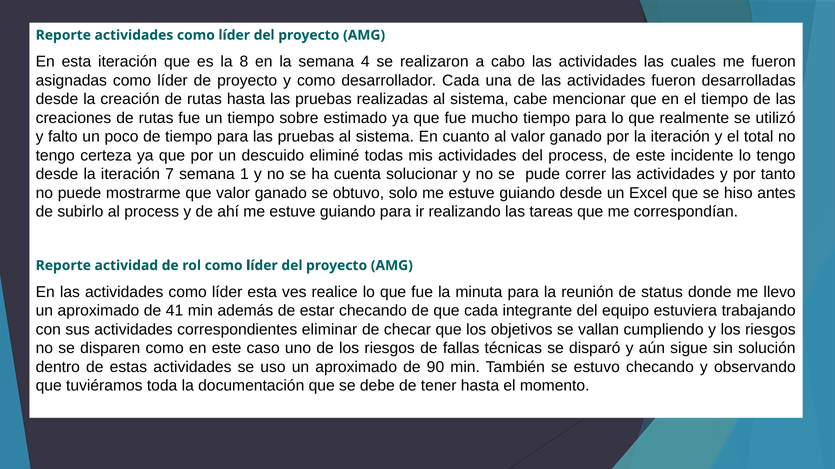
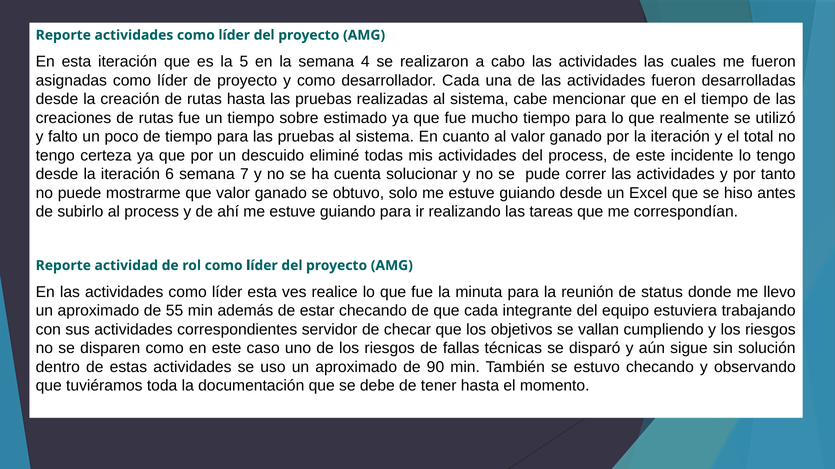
8: 8 -> 5 (244, 62)
7: 7 -> 6 (170, 174)
1: 1 -> 7 (244, 174)
41: 41 -> 55 (175, 311)
eliminar: eliminar -> servidor (330, 330)
